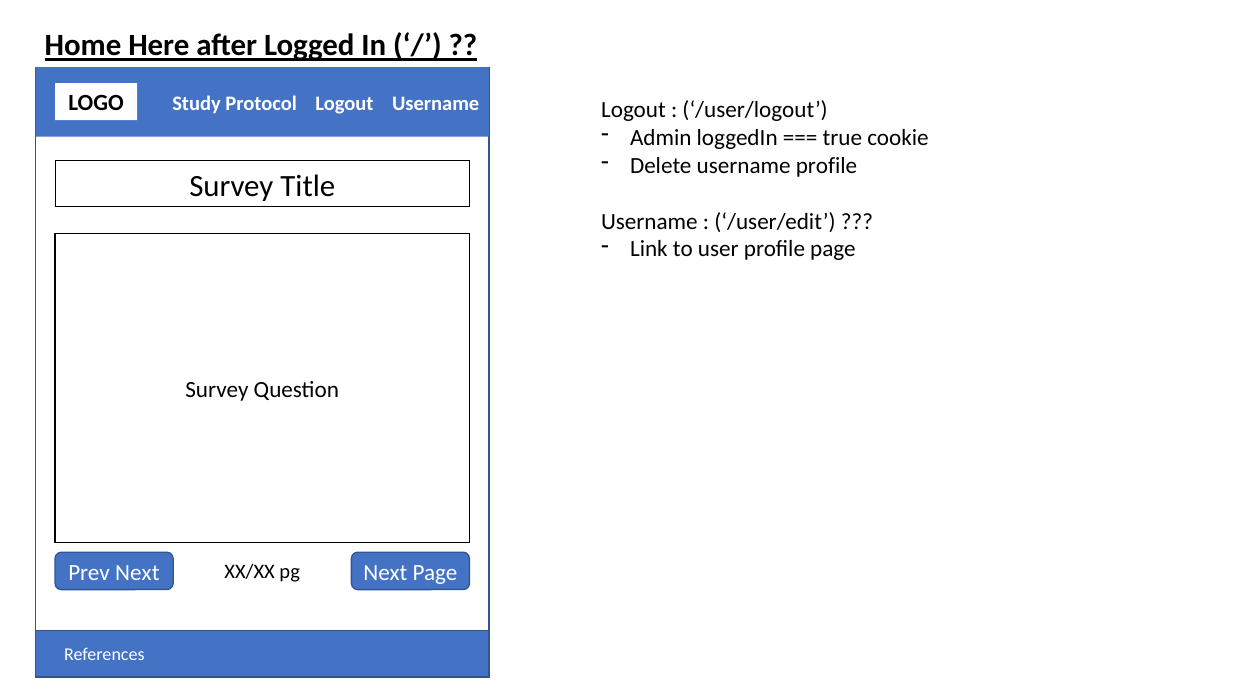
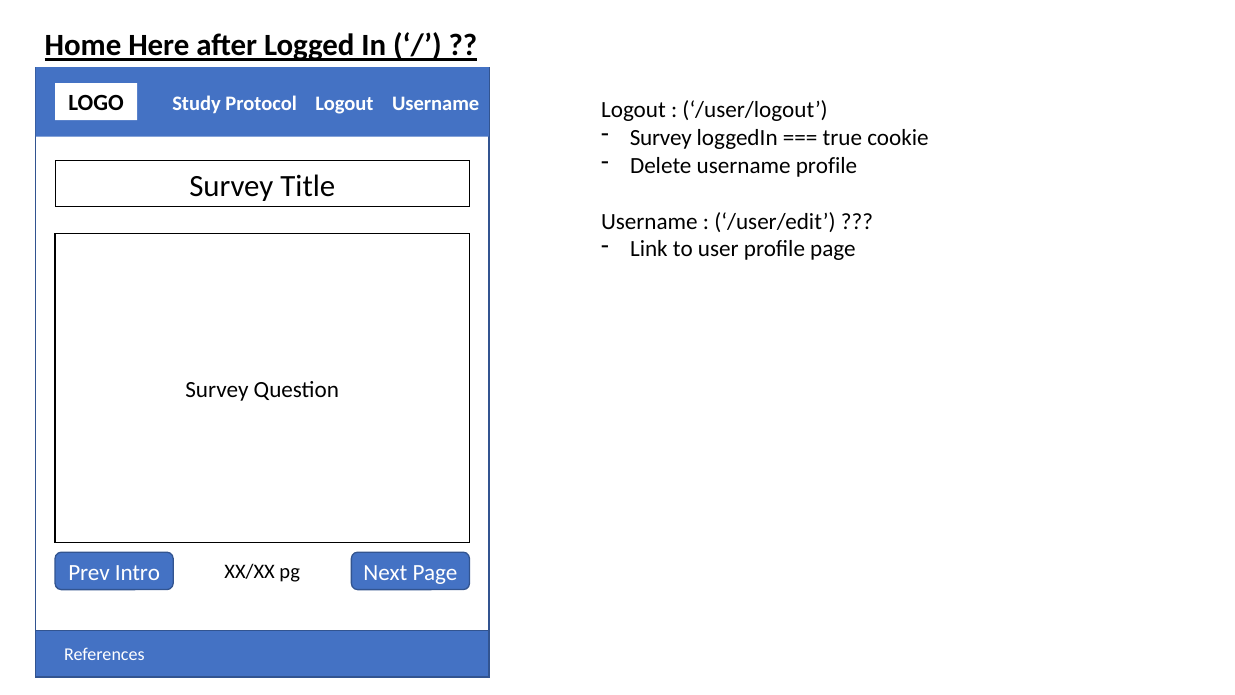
Admin: Admin -> Survey (661, 138)
Prev Next: Next -> Intro (138, 572)
